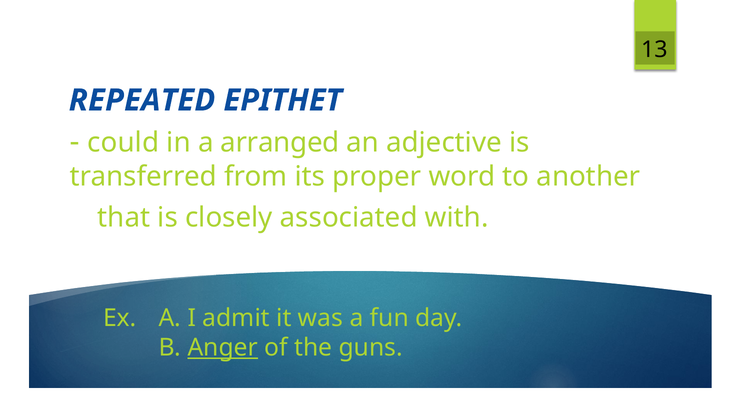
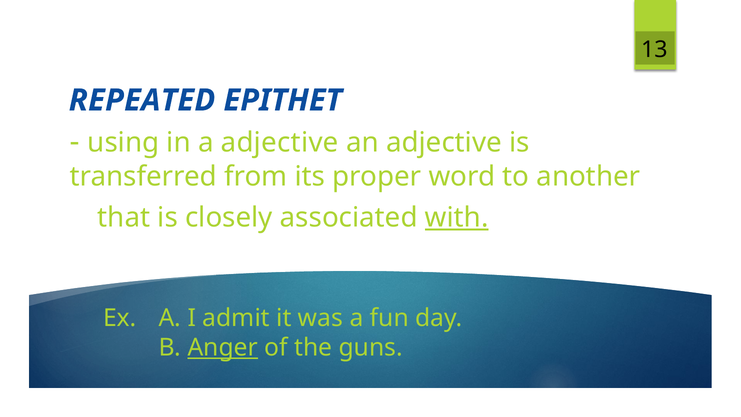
could: could -> using (123, 142)
a arranged: arranged -> adjective (280, 142)
with underline: none -> present (457, 217)
